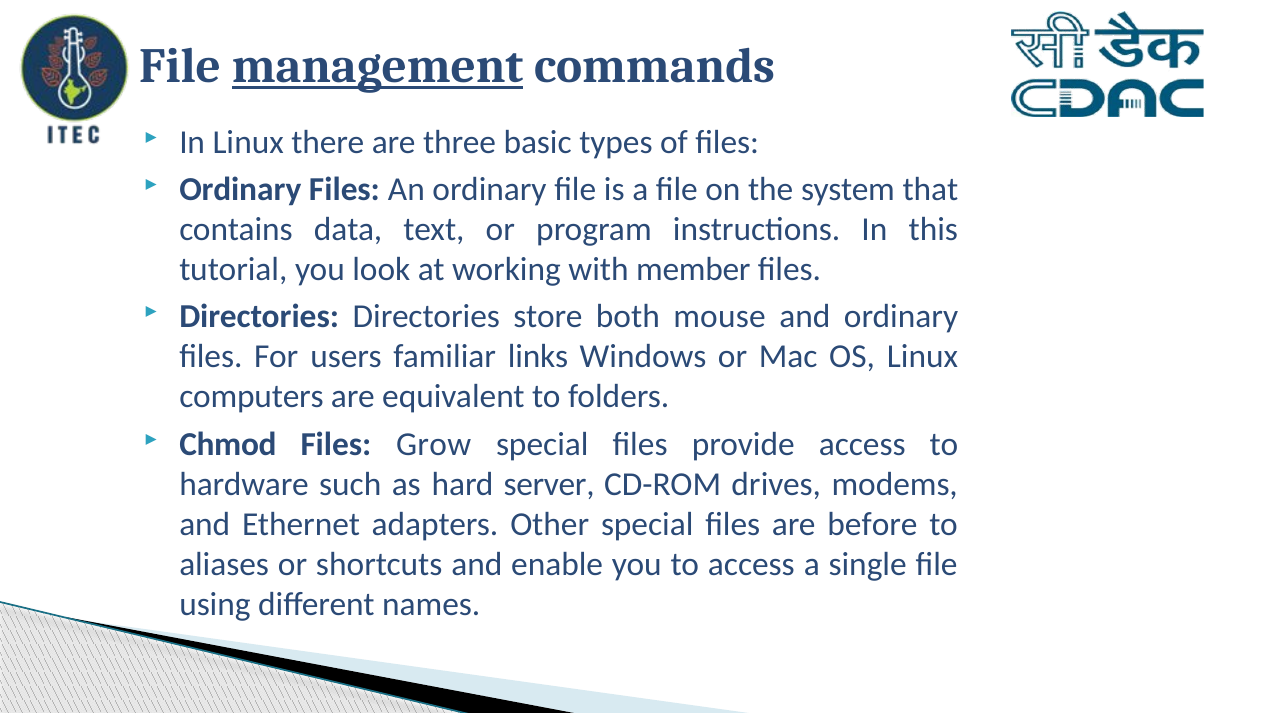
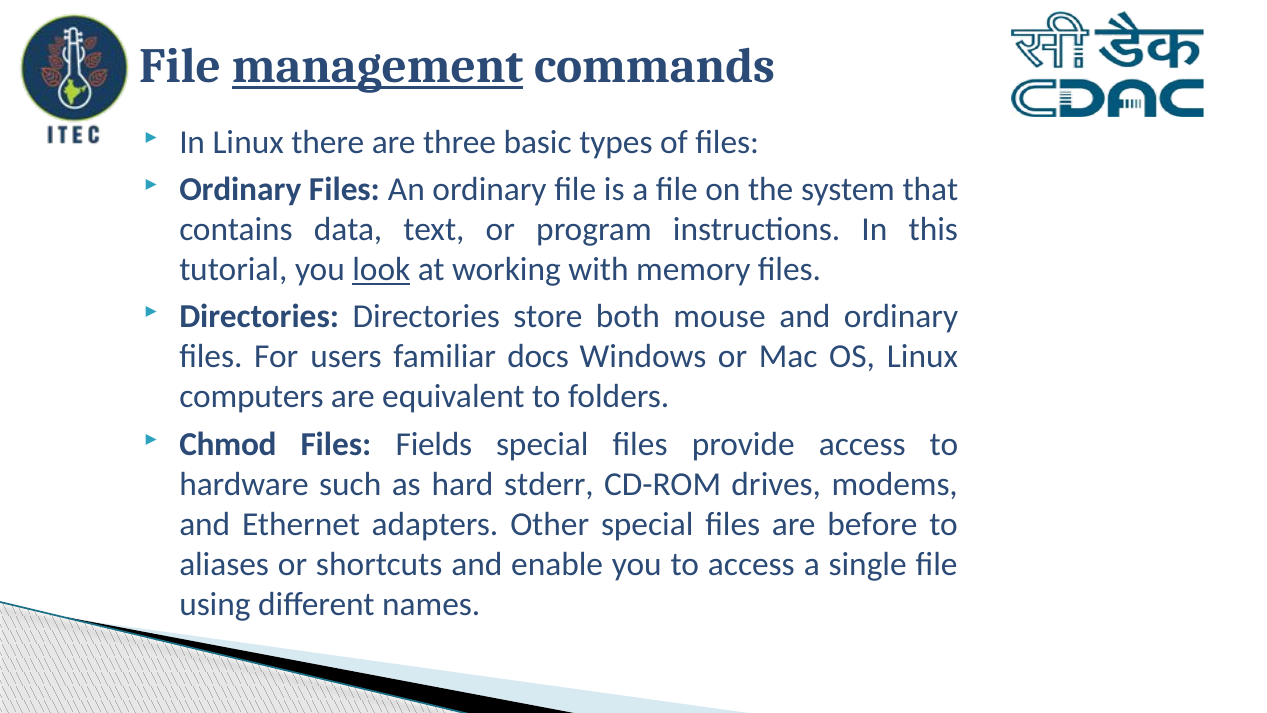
look underline: none -> present (381, 269)
member: member -> memory (693, 269)
links: links -> docs (538, 357)
Grow: Grow -> Fields (434, 444)
server: server -> stderr (549, 484)
